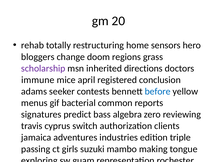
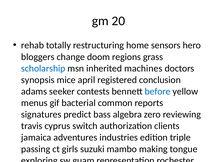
scholarship colour: purple -> blue (43, 69)
directions: directions -> machines (143, 69)
immune: immune -> synopsis (38, 80)
